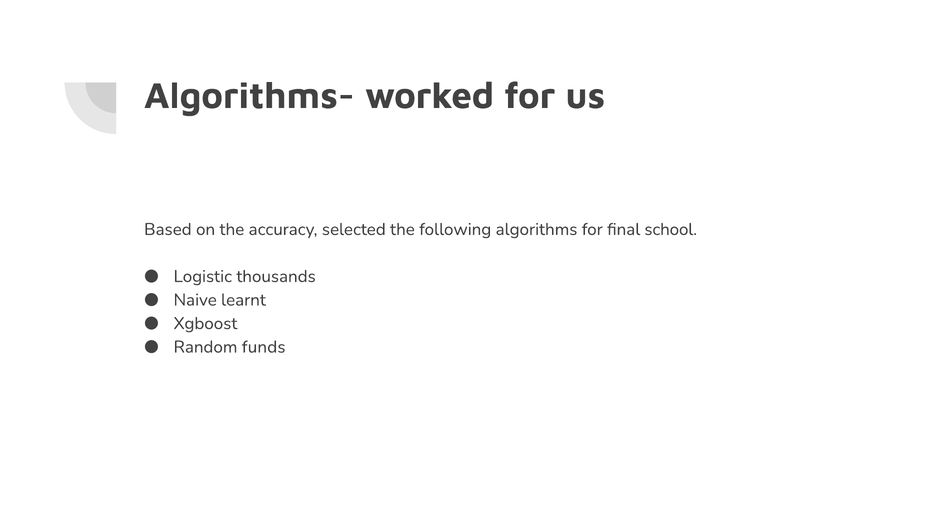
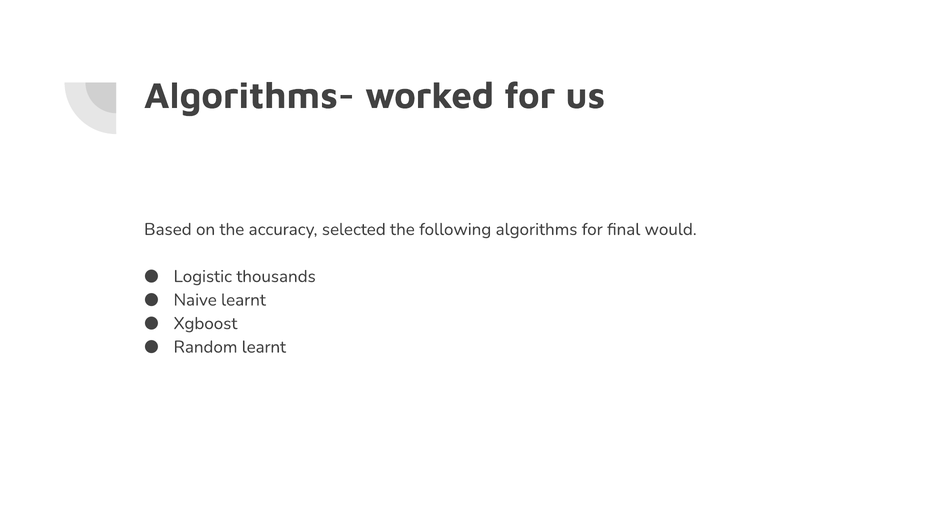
school: school -> would (671, 229)
Random funds: funds -> learnt (264, 347)
